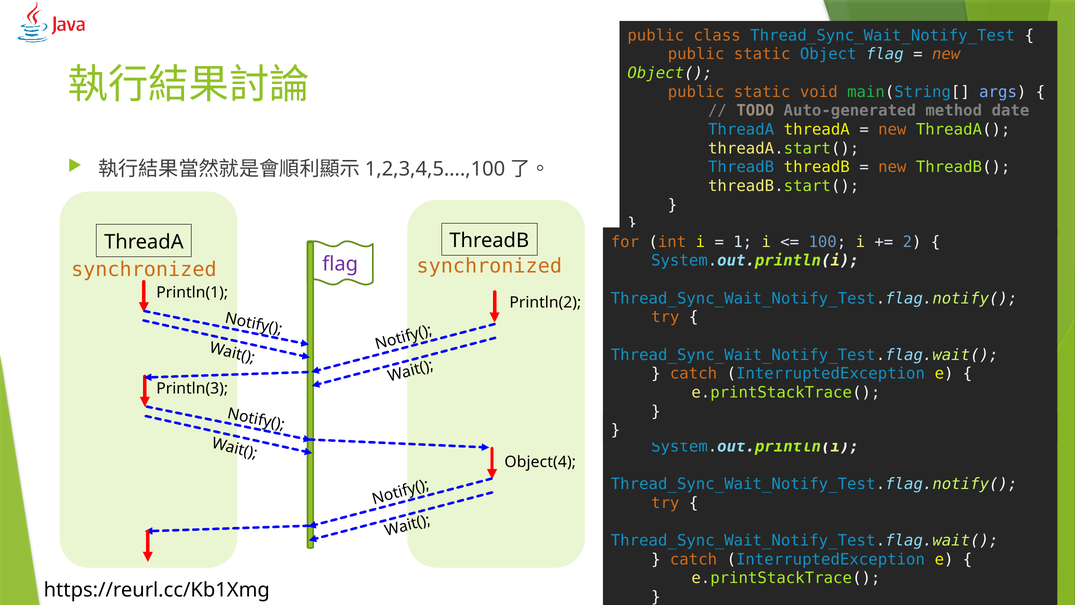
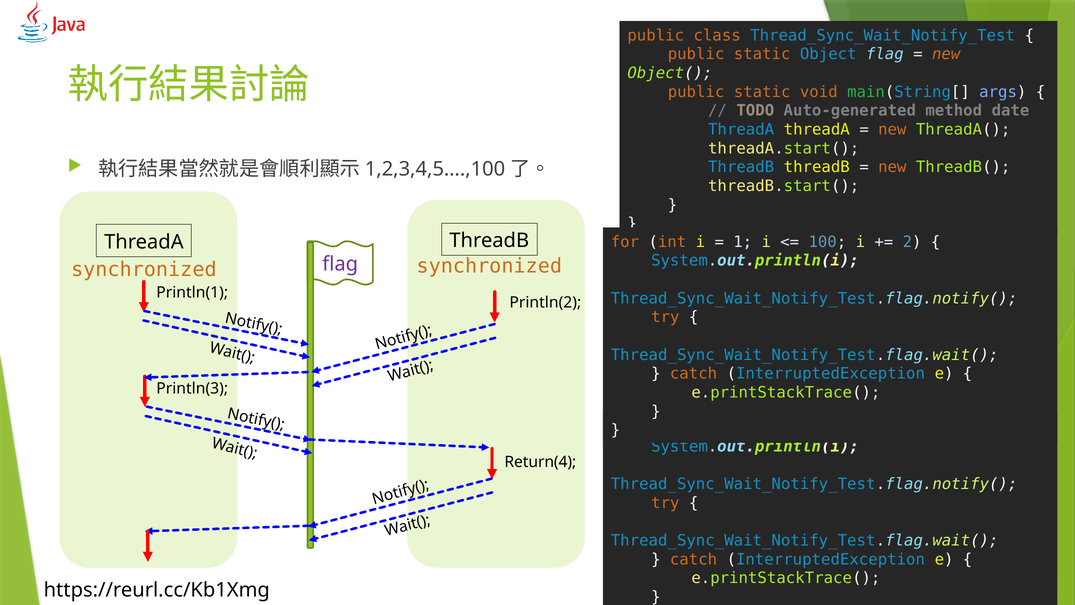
Object(4: Object(4 -> Return(4 (540, 462)
